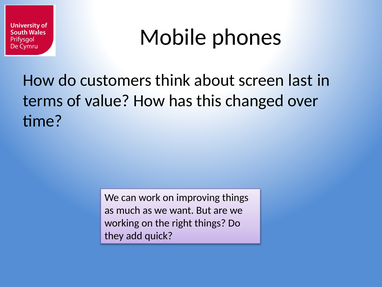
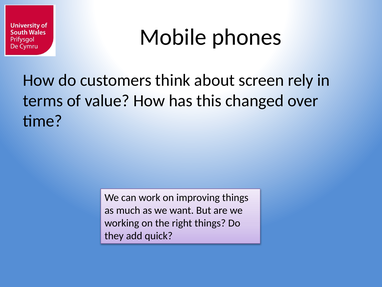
last: last -> rely (301, 80)
